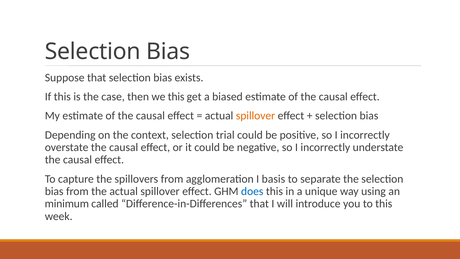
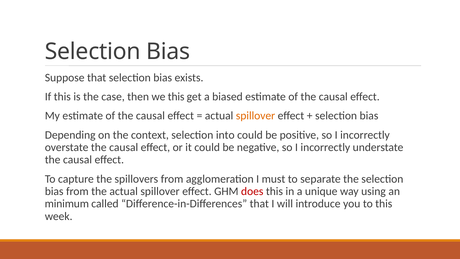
trial: trial -> into (225, 135)
basis: basis -> must (274, 179)
does colour: blue -> red (252, 191)
